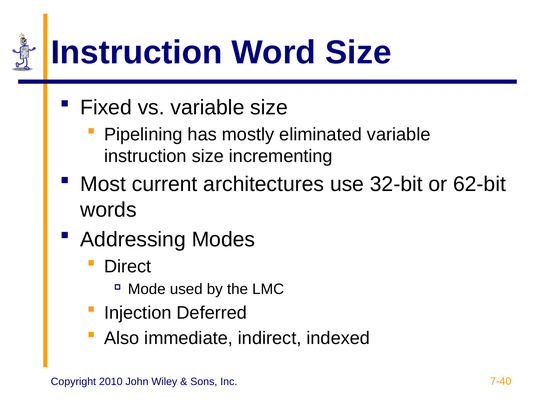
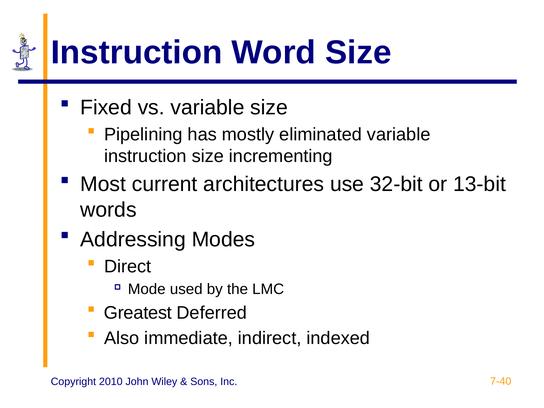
62-bit: 62-bit -> 13-bit (480, 184)
Injection: Injection -> Greatest (138, 313)
